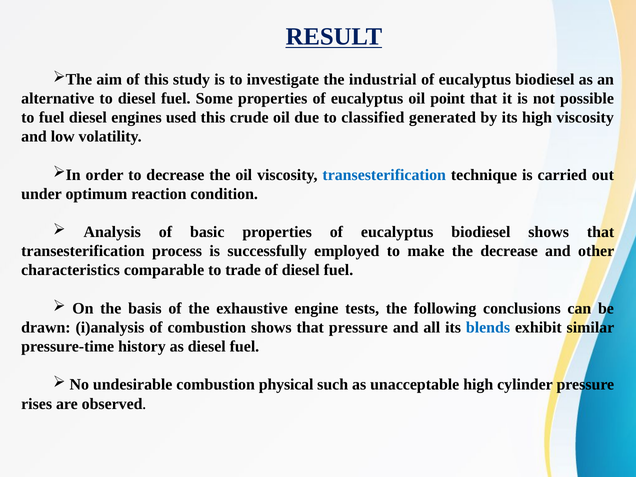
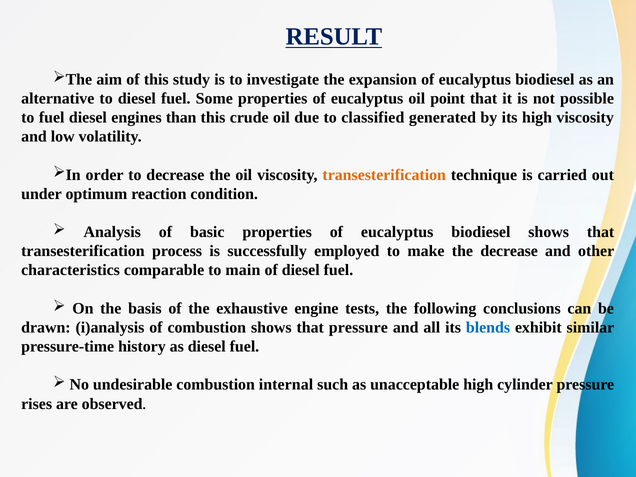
industrial: industrial -> expansion (383, 79)
used: used -> than (181, 118)
transesterification colour: blue -> orange (384, 175)
trade: trade -> main (243, 270)
physical: physical -> internal (286, 385)
